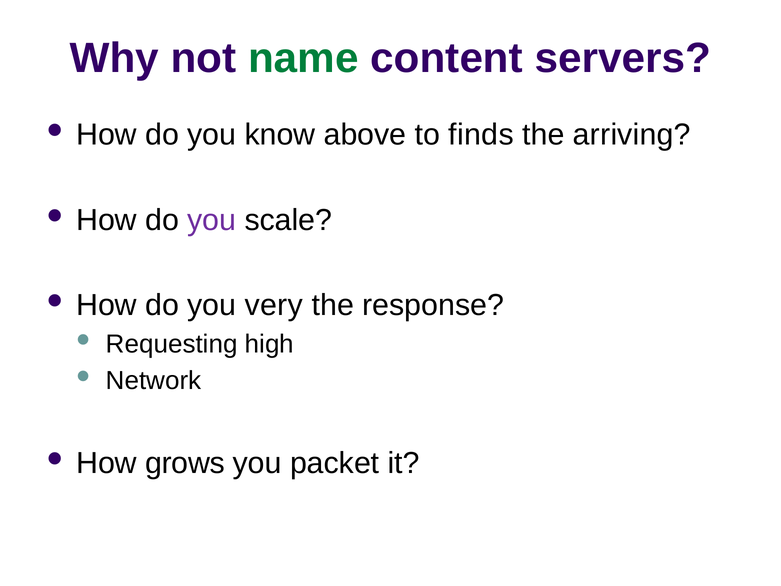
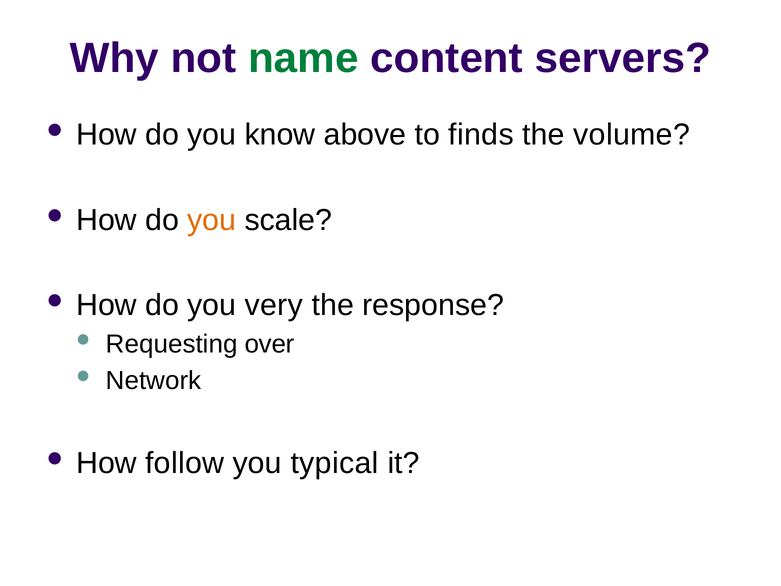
arriving: arriving -> volume (632, 135)
you colour: purple -> orange (212, 220)
high: high -> over (269, 344)
grows: grows -> follow (185, 463)
packet: packet -> typical (335, 463)
